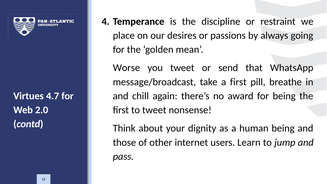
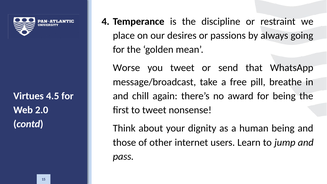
a first: first -> free (238, 82)
4.7: 4.7 -> 4.5 (53, 96)
